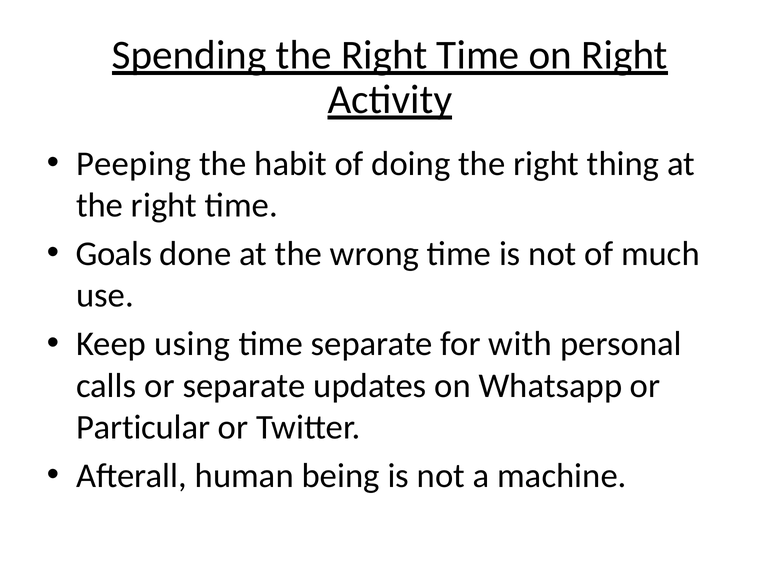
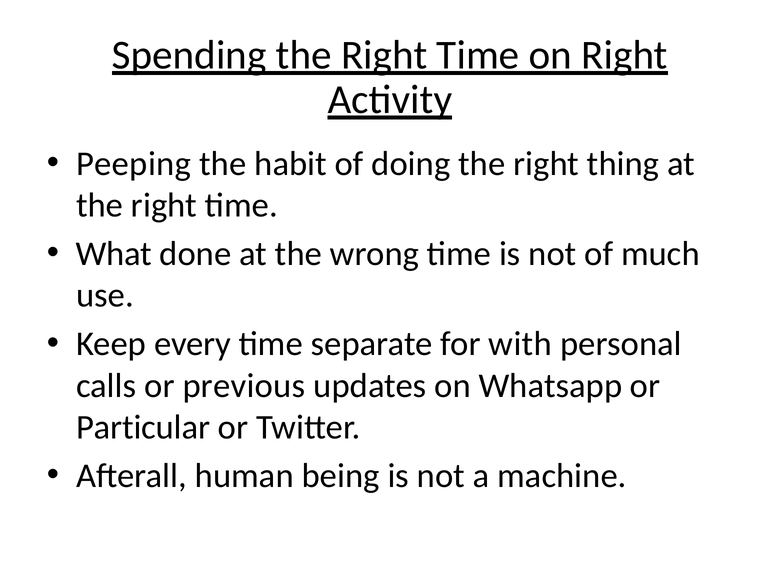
Goals: Goals -> What (114, 254)
using: using -> every (192, 344)
or separate: separate -> previous (244, 386)
